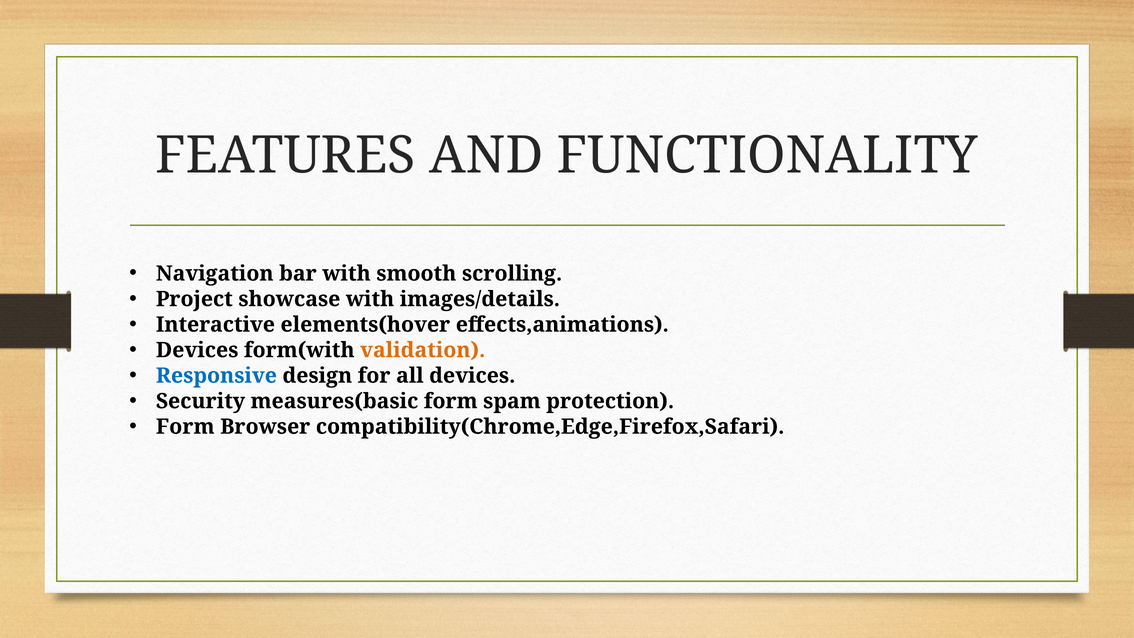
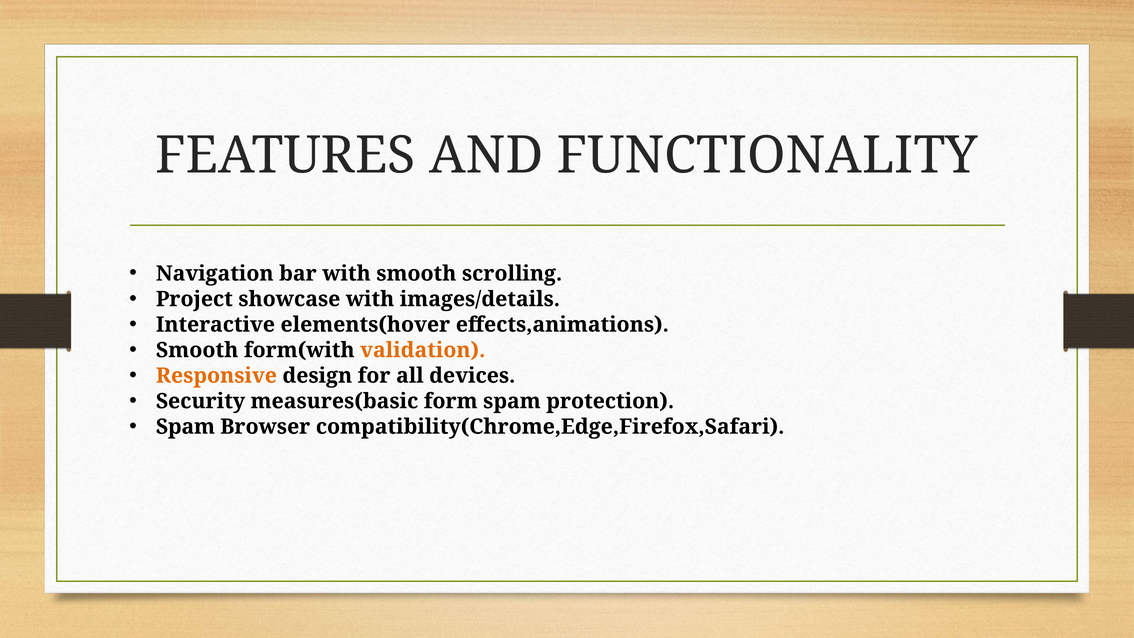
Devices: Devices -> Smooth (197, 350)
Responsive colour: blue -> orange (216, 376)
Form: Form -> Spam (185, 427)
